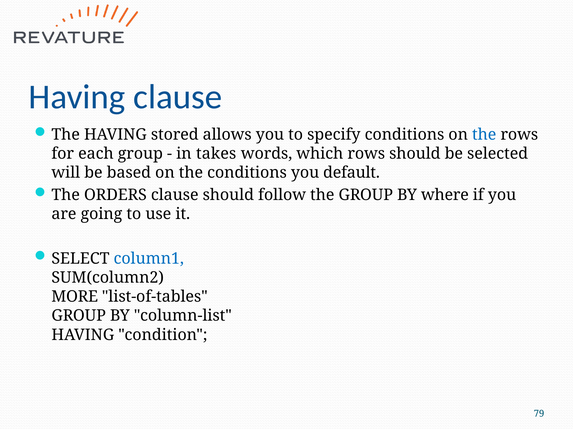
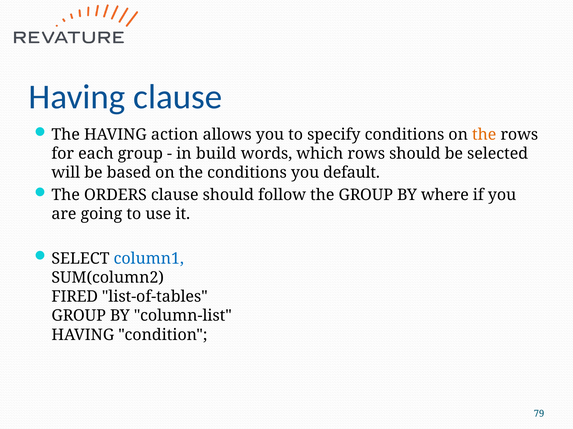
stored: stored -> action (175, 135)
the colour: blue -> orange (484, 135)
takes: takes -> build (216, 154)
MORE: MORE -> FIRED (75, 297)
